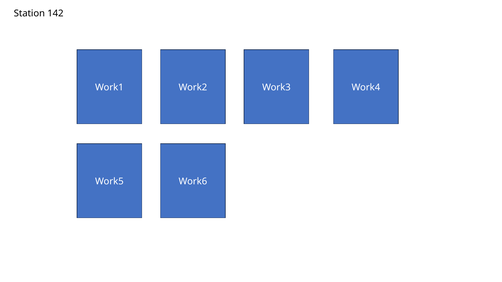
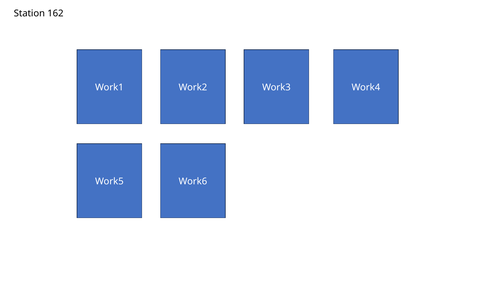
142: 142 -> 162 (55, 13)
